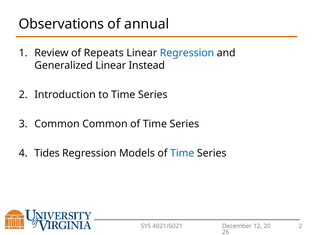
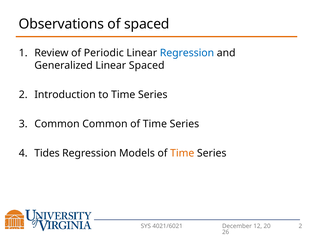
of annual: annual -> spaced (147, 24)
Repeats: Repeats -> Periodic (104, 53)
Linear Instead: Instead -> Spaced (147, 65)
Time colour: blue -> orange (182, 153)
